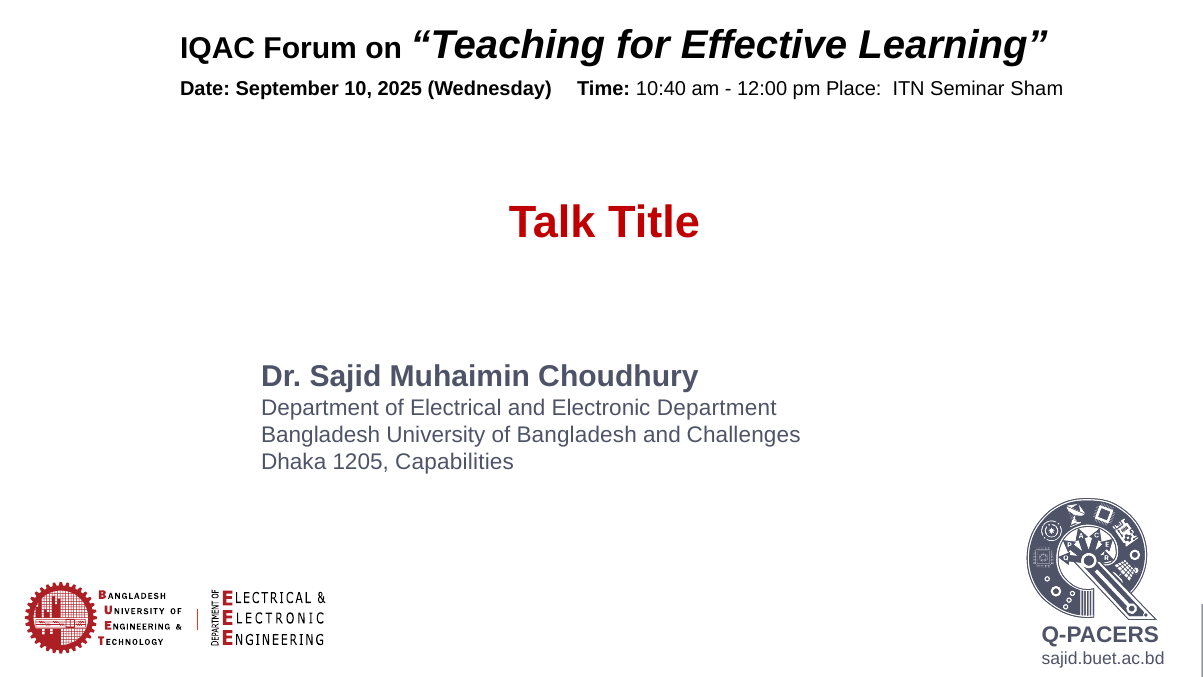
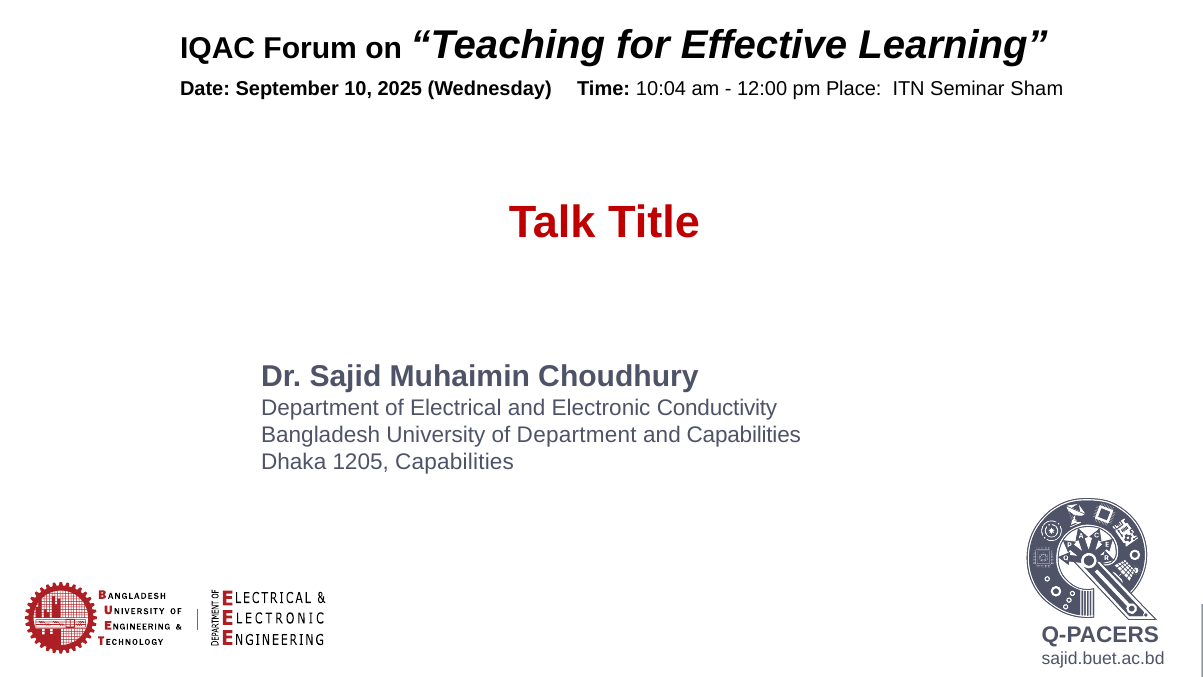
10:40: 10:40 -> 10:04 (661, 89)
Electronic Department: Department -> Conductivity (717, 408)
of Bangladesh: Bangladesh -> Department (577, 435)
and Challenges: Challenges -> Capabilities (744, 435)
